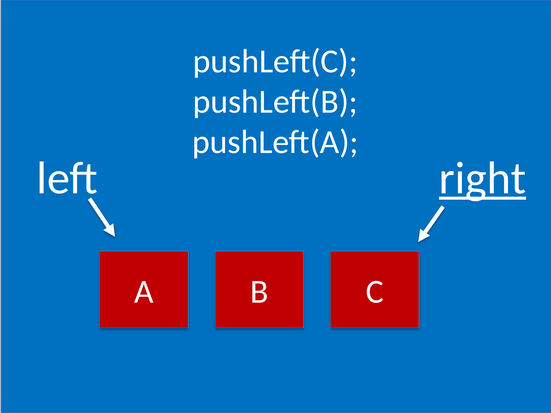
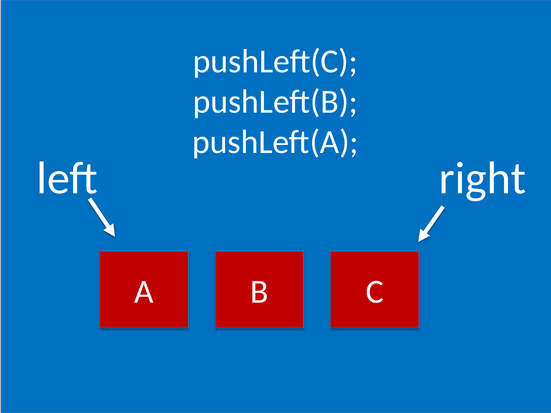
right underline: present -> none (483, 179)
